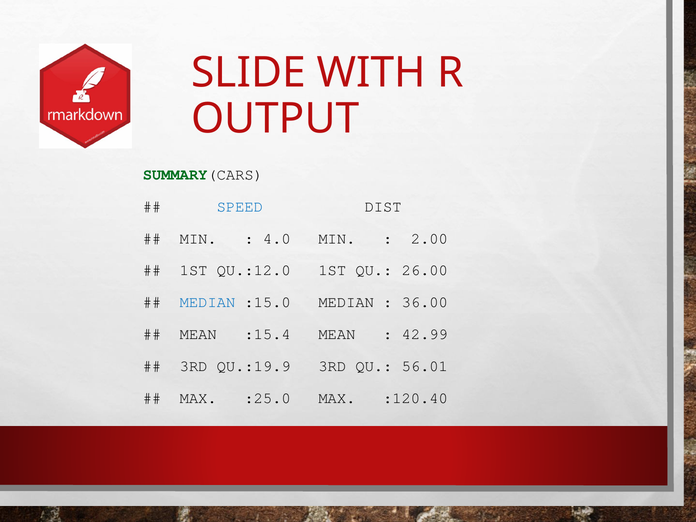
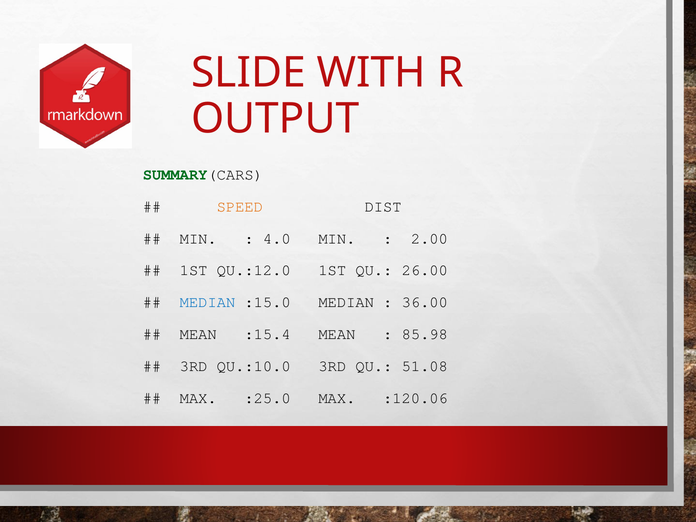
SPEED colour: blue -> orange (240, 206)
42.99: 42.99 -> 85.98 (425, 334)
QU.:19.9: QU.:19.9 -> QU.:10.0 (254, 366)
56.01: 56.01 -> 51.08 (425, 366)
:120.40: :120.40 -> :120.06 (415, 398)
